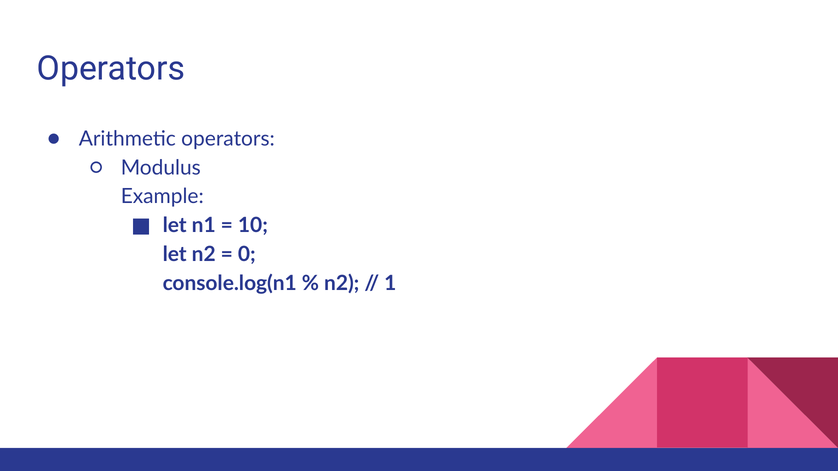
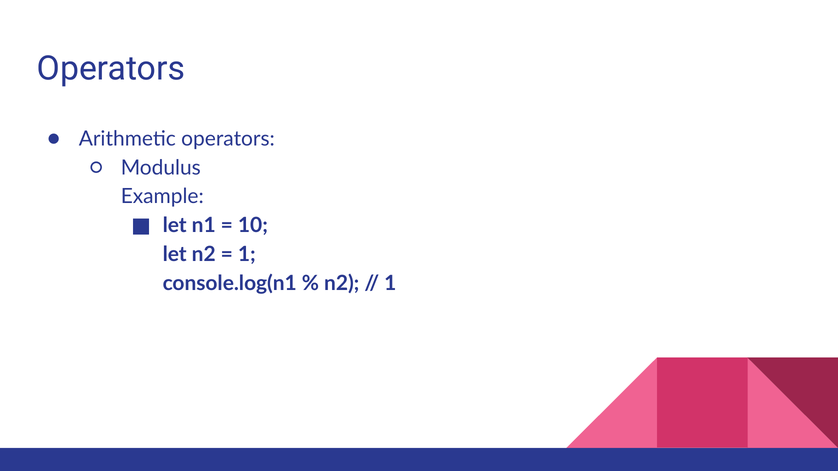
0: 0 -> 1 (247, 254)
